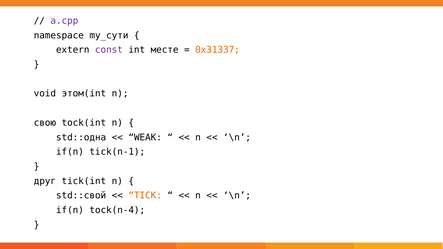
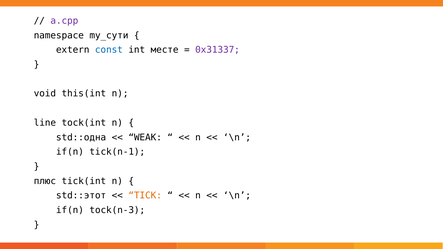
const colour: purple -> blue (109, 50)
0x31337 colour: orange -> purple (218, 50)
этом(int: этом(int -> this(int (84, 94)
свою: свою -> line (45, 123)
друг: друг -> плюс (45, 181)
std::свой: std::свой -> std::этот (81, 196)
tock(n-4: tock(n-4 -> tock(n-3 (117, 210)
